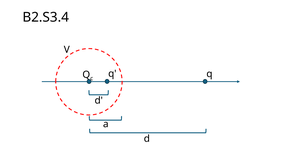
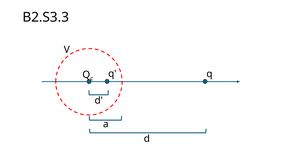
B2.S3.4: B2.S3.4 -> B2.S3.3 (46, 17)
